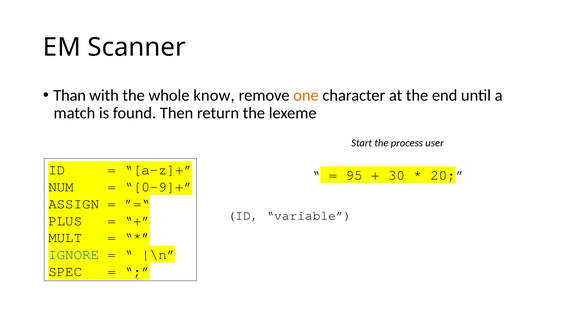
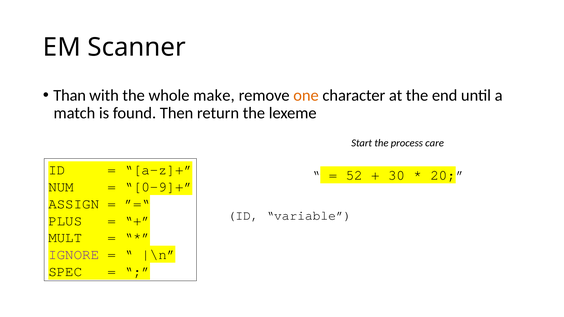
know: know -> make (214, 95)
user: user -> care (435, 143)
95: 95 -> 52 (354, 175)
IGNORE colour: blue -> purple (74, 255)
